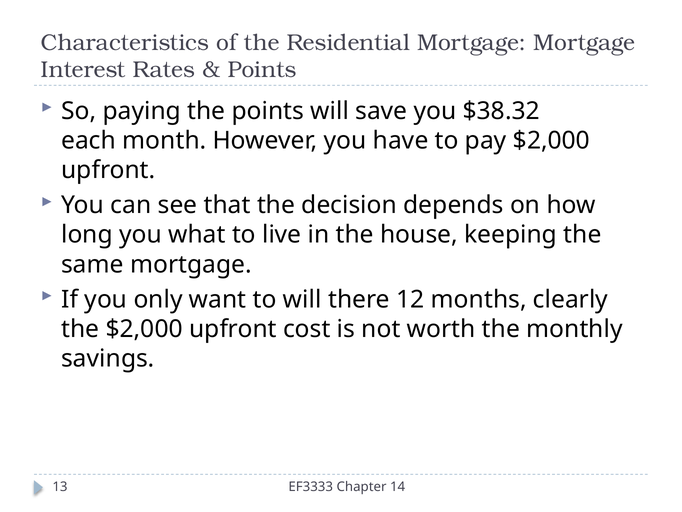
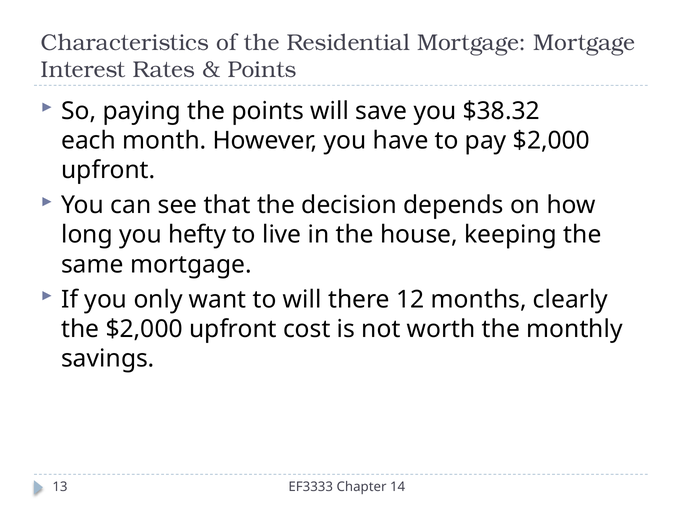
what: what -> hefty (197, 235)
